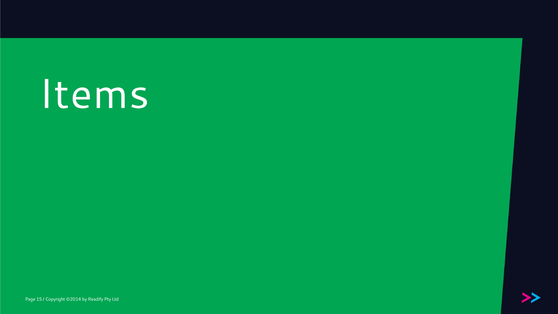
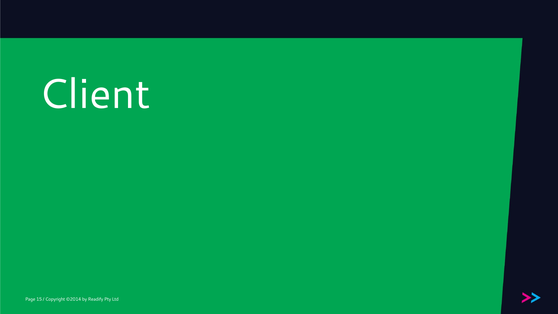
Items: Items -> Client (95, 94)
